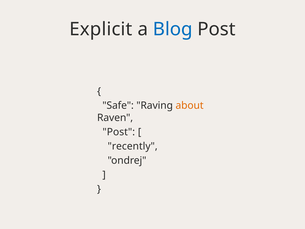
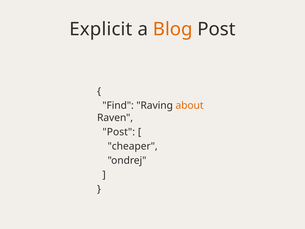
Blog colour: blue -> orange (173, 29)
Safe: Safe -> Find (118, 105)
recently: recently -> cheaper (133, 146)
